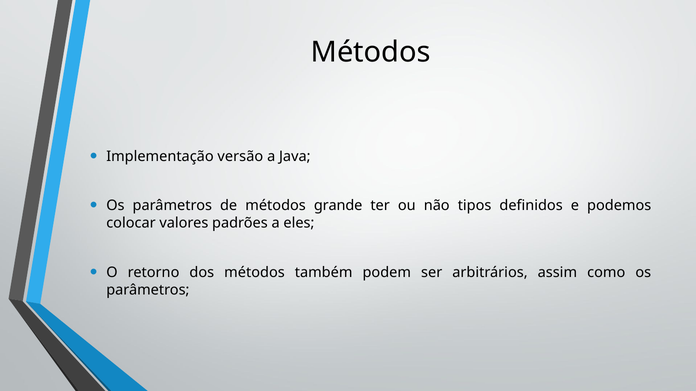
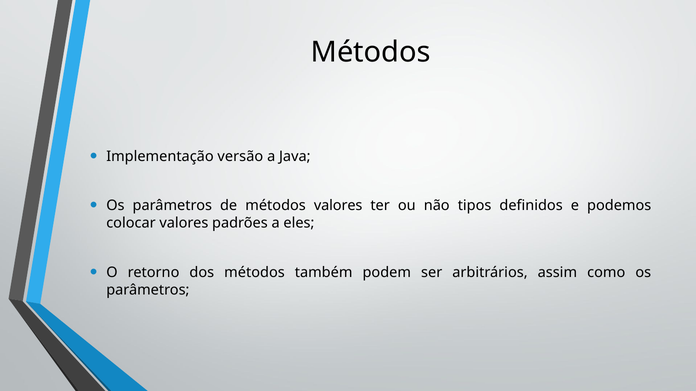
métodos grande: grande -> valores (338, 206)
